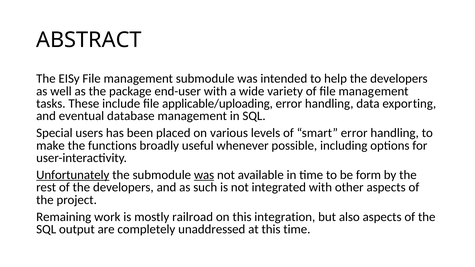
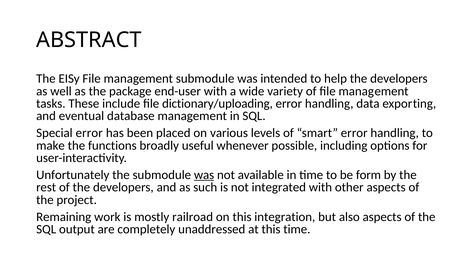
applicable/uploading: applicable/uploading -> dictionary/uploading (217, 104)
Special users: users -> error (89, 133)
Unfortunately underline: present -> none (73, 175)
